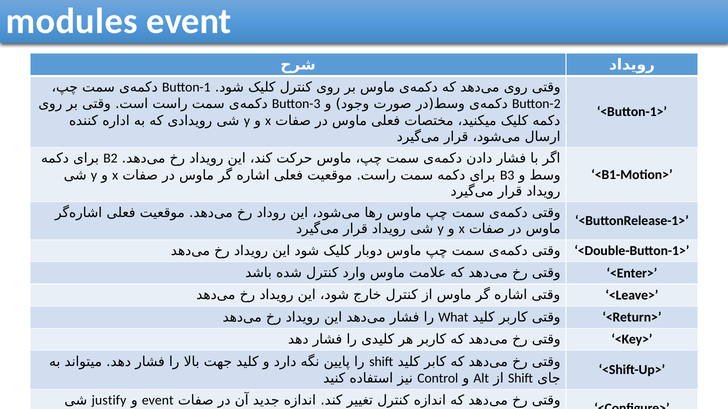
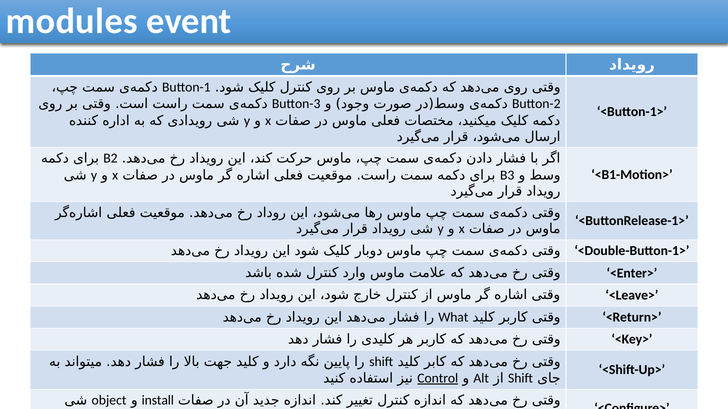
Control underline: none -> present (438, 379)
justify: justify -> object (109, 401)
event: event -> install (158, 401)
